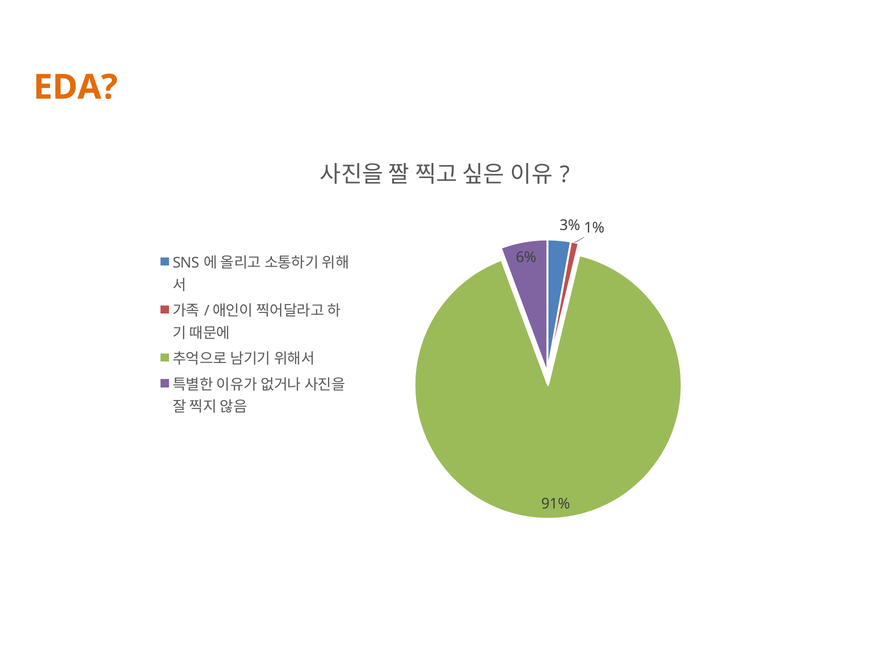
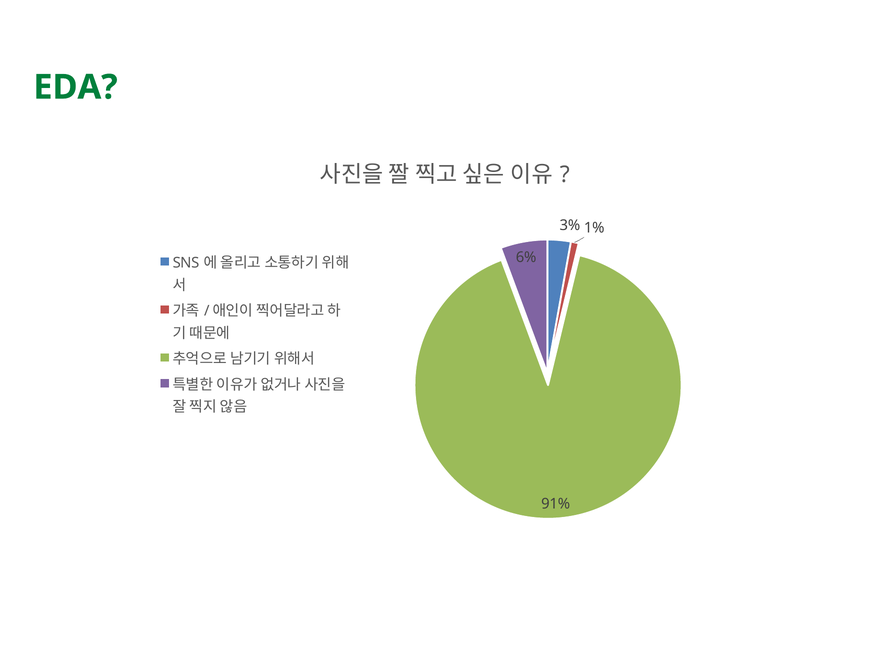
EDA colour: orange -> green (75, 87)
